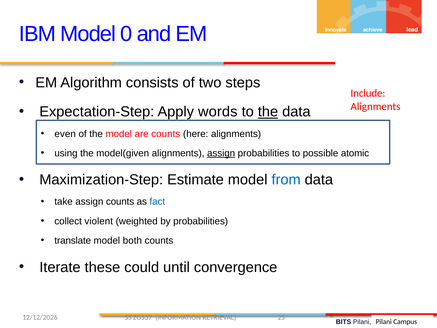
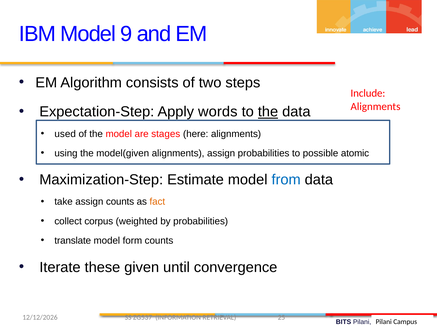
0: 0 -> 9 (126, 34)
even: even -> used (65, 134)
are counts: counts -> stages (166, 134)
assign underline: present -> none (221, 153)
fact colour: blue -> orange (157, 202)
violent: violent -> corpus (99, 221)
both: both -> form (132, 240)
could: could -> given (142, 267)
